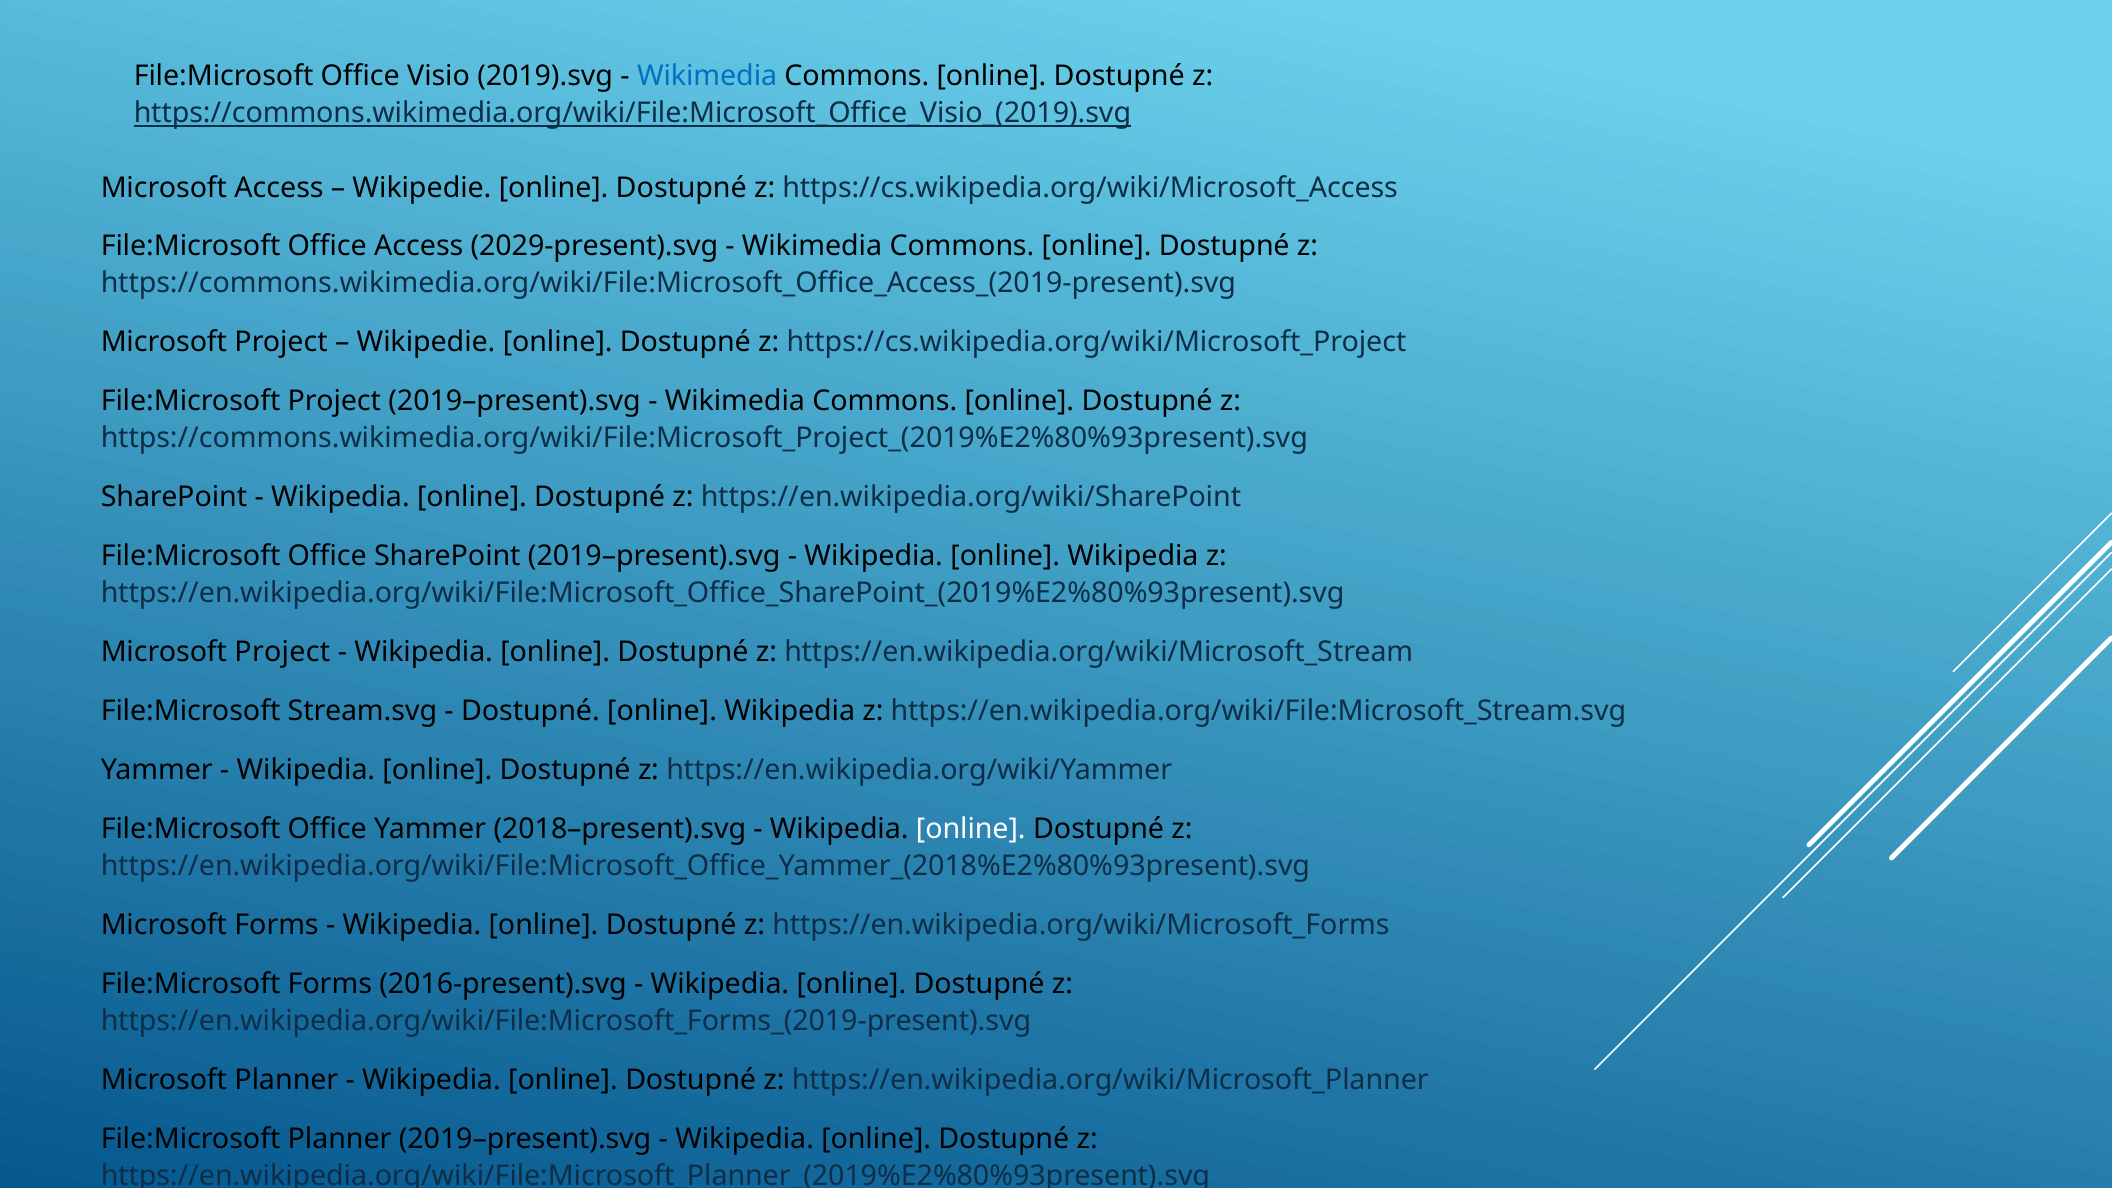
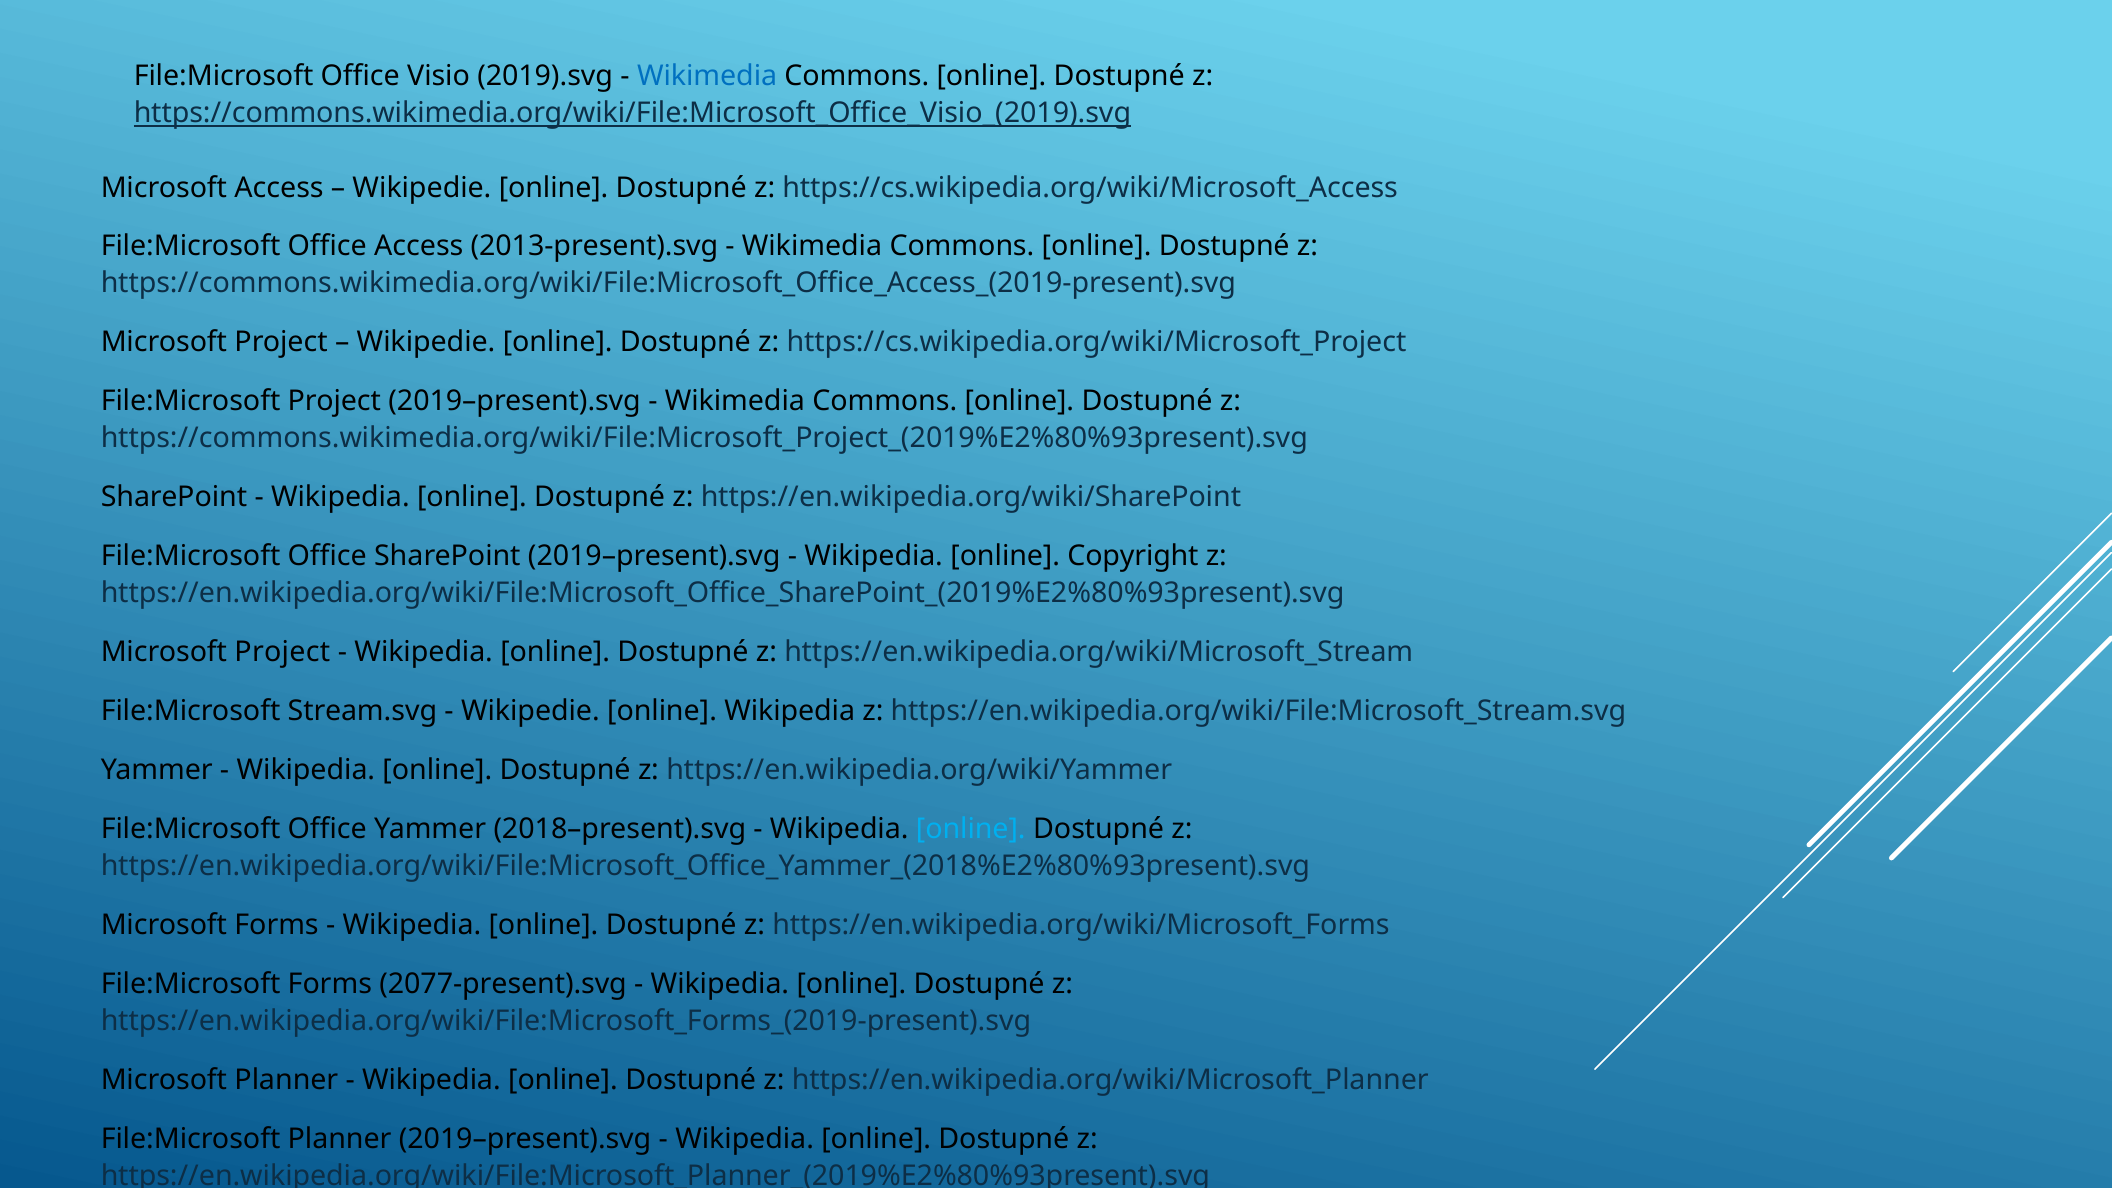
2029-present).svg: 2029-present).svg -> 2013-present).svg (594, 246)
Wikipedia online Wikipedia: Wikipedia -> Copyright (1133, 556)
Dostupné: Dostupné -> Wikipedie (530, 711)
online colour: white -> light blue (971, 829)
2016-present).svg: 2016-present).svg -> 2077-present).svg (503, 984)
